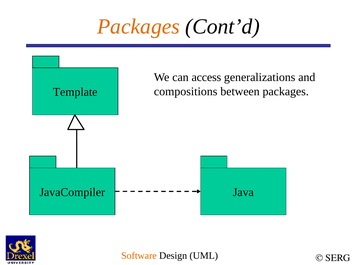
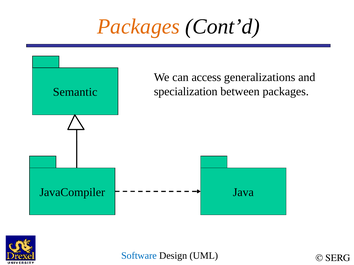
compositions: compositions -> specialization (186, 92)
Template: Template -> Semantic (75, 92)
Software colour: orange -> blue (139, 256)
